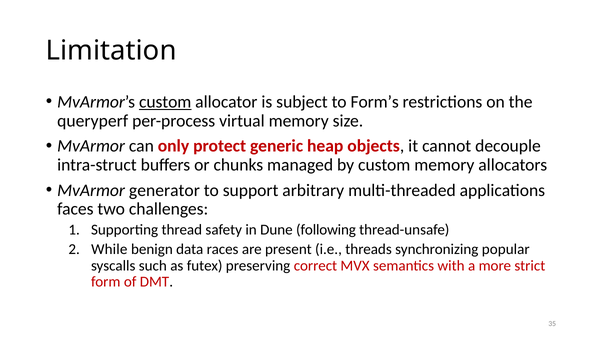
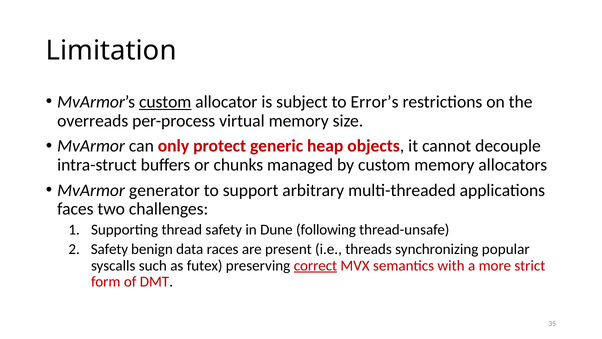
Form’s: Form’s -> Error’s (375, 102)
queryperf: queryperf -> overreads (93, 121)
While: While -> Safety (109, 249)
correct underline: none -> present (315, 265)
